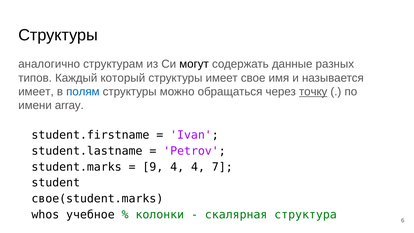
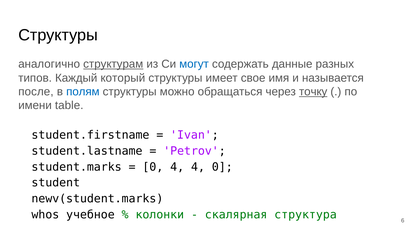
структурам underline: none -> present (113, 64)
могут colour: black -> blue (194, 64)
имеет: имеет -> после (36, 92)
array: array -> table (69, 105)
9: 9 -> 0 (153, 167)
4 7: 7 -> 0 (222, 167)
свое(student.marks: свое(student.marks -> newv(student.marks (97, 199)
